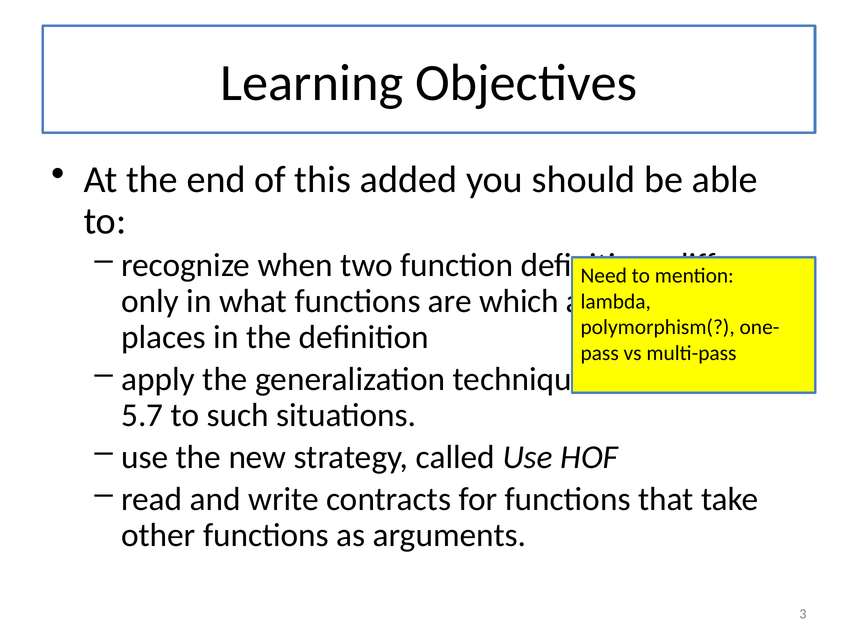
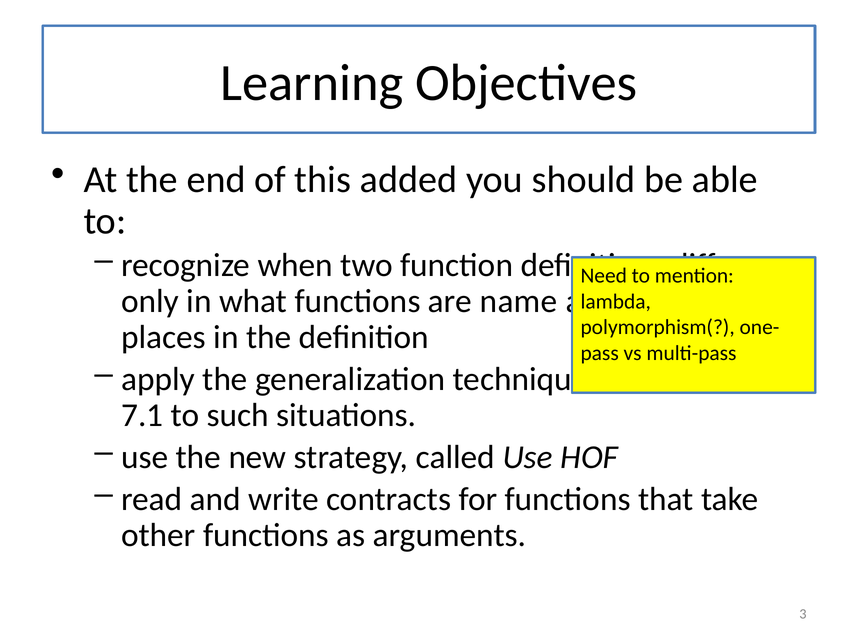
which: which -> name (519, 301)
5.7: 5.7 -> 7.1 (142, 415)
